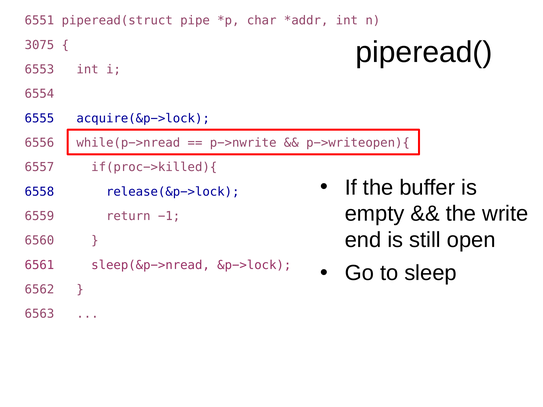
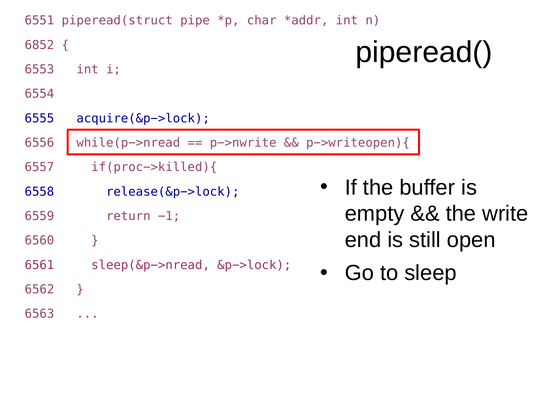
3075: 3075 -> 6852 (39, 45)
